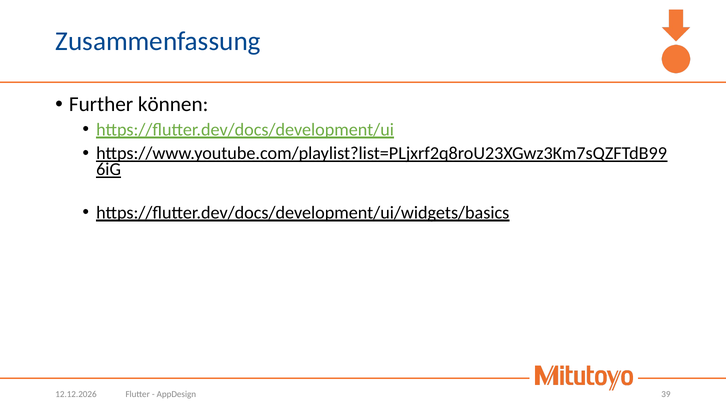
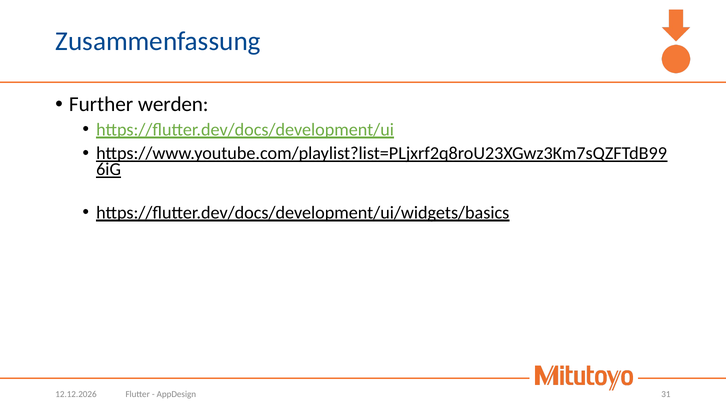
können: können -> werden (173, 105)
39: 39 -> 31 (666, 394)
